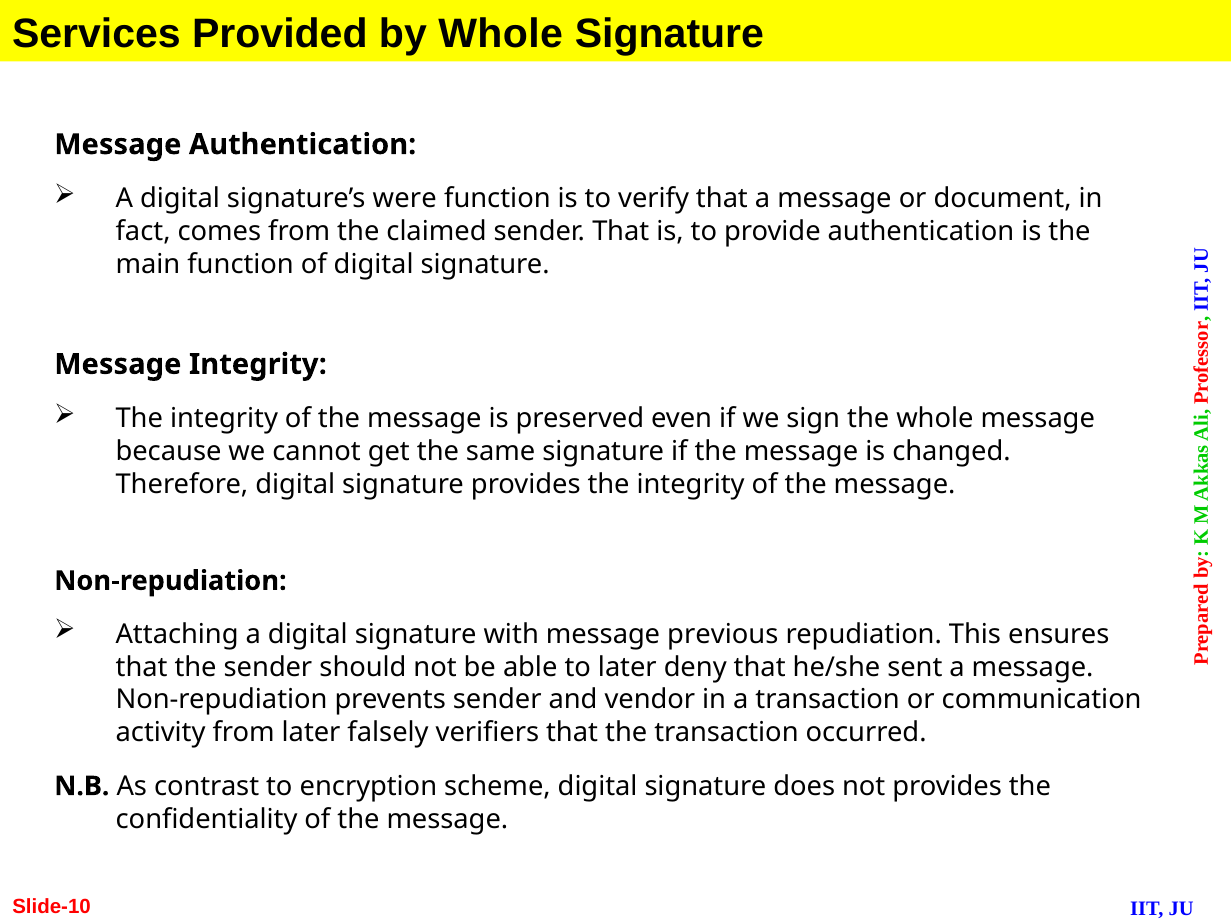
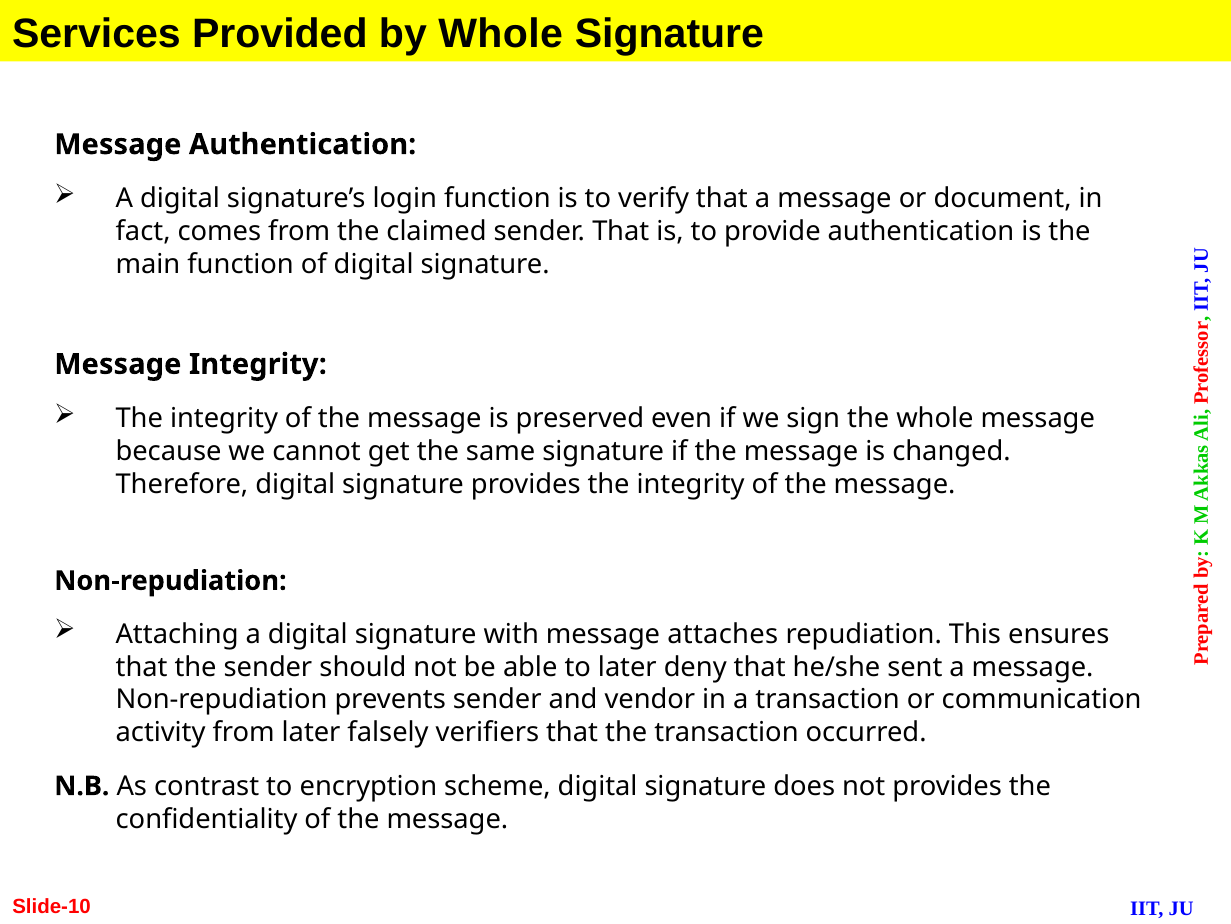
were: were -> login (405, 199)
previous: previous -> attaches (723, 634)
